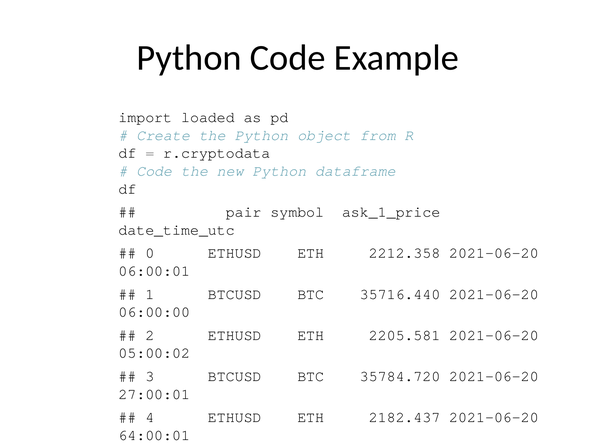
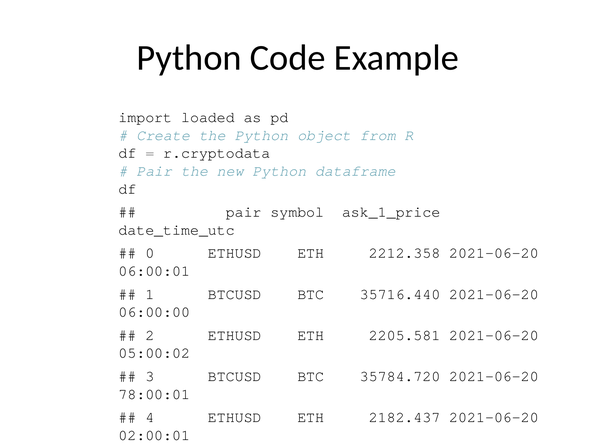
Code: Code -> Pair (154, 171)
27:00:01: 27:00:01 -> 78:00:01 (154, 394)
64:00:01: 64:00:01 -> 02:00:01 (154, 435)
